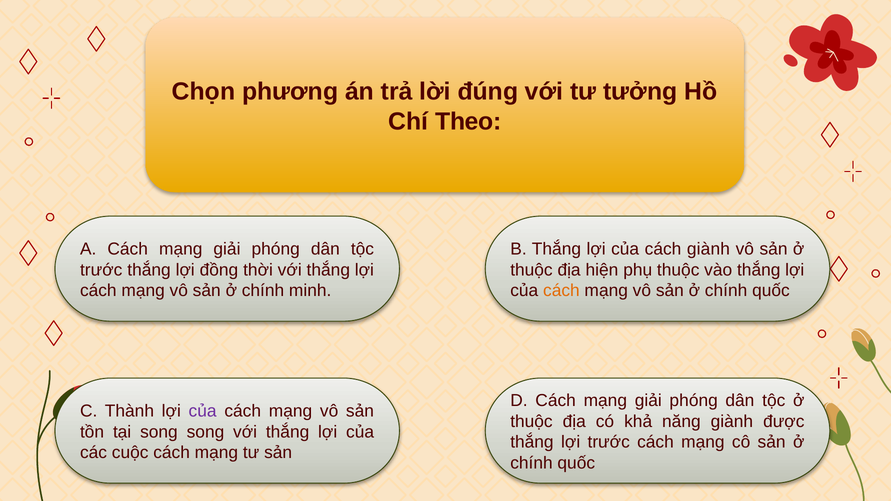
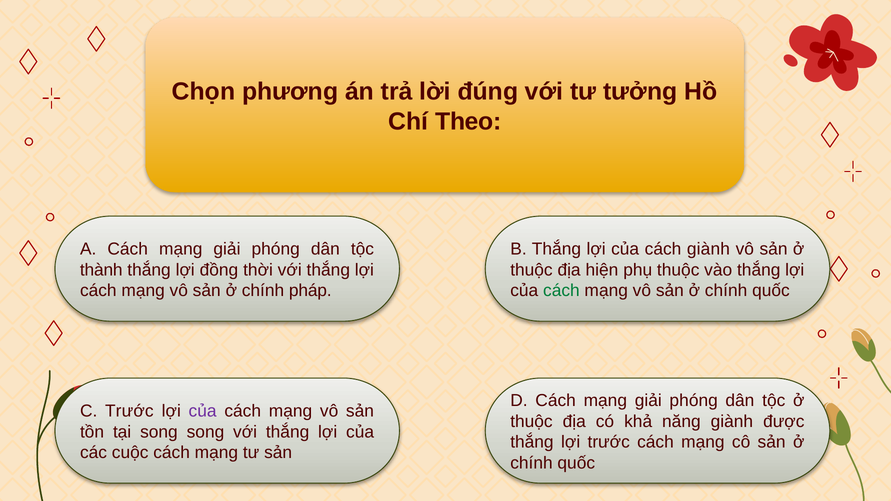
trước: trước -> thành (101, 270)
minh: minh -> pháp (310, 291)
cách colour: orange -> green (561, 291)
C Thành: Thành -> Trước (129, 411)
